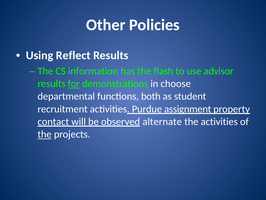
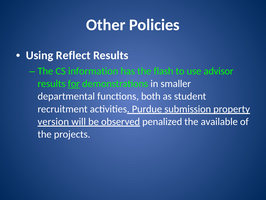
choose: choose -> smaller (176, 83)
assignment: assignment -> submission (188, 109)
contact: contact -> version (53, 121)
alternate: alternate -> penalized (162, 121)
the activities: activities -> available (219, 121)
the underline: present -> none (45, 134)
